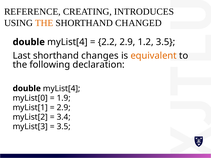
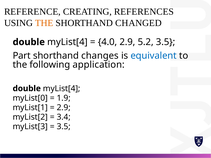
INTRODUCES: INTRODUCES -> REFERENCES (144, 12)
2.2: 2.2 -> 4.0 (107, 42)
1.2: 1.2 -> 5.2 (146, 42)
Last: Last -> Part (22, 56)
equivalent colour: orange -> blue (154, 56)
declaration: declaration -> application (99, 65)
